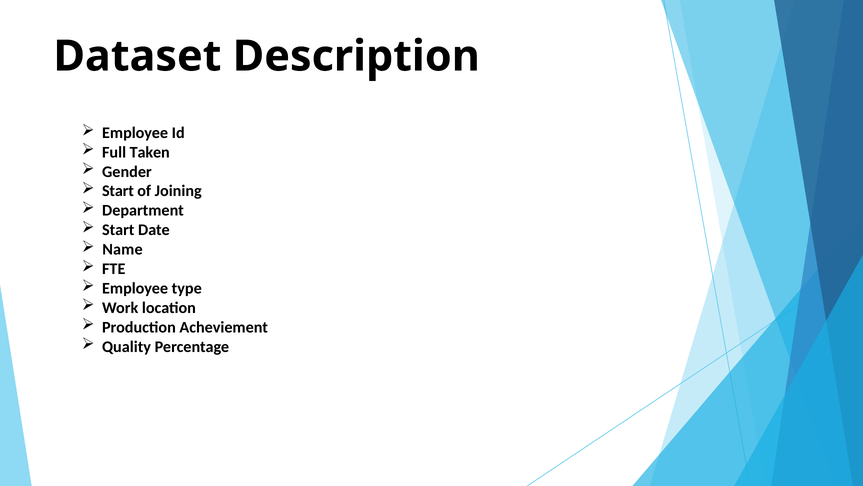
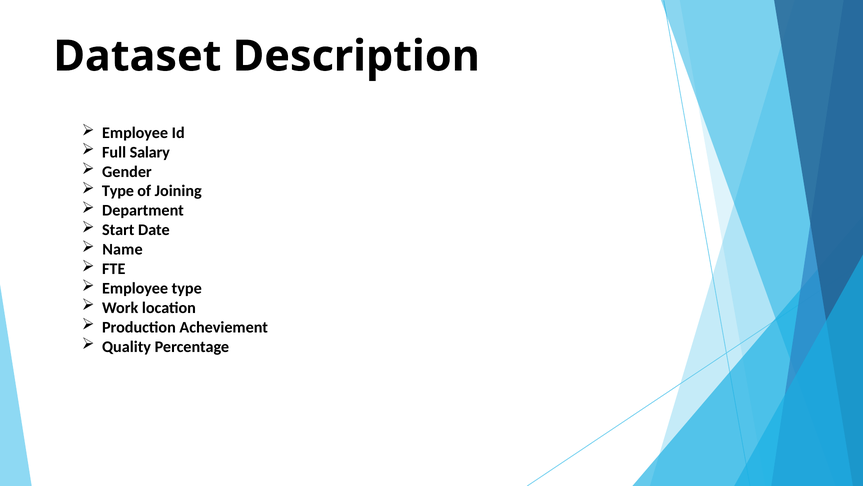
Taken: Taken -> Salary (150, 152)
Start: Start -> Type (118, 191)
